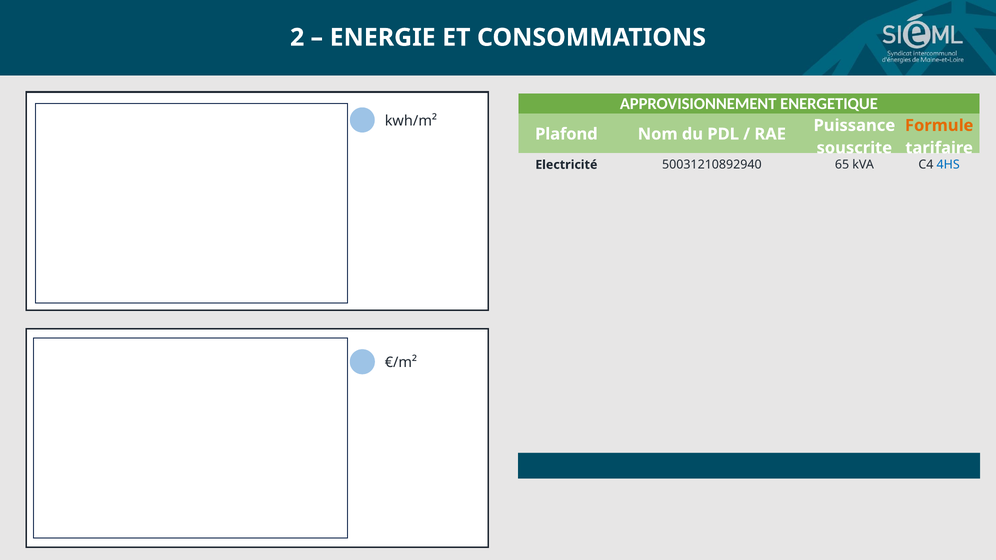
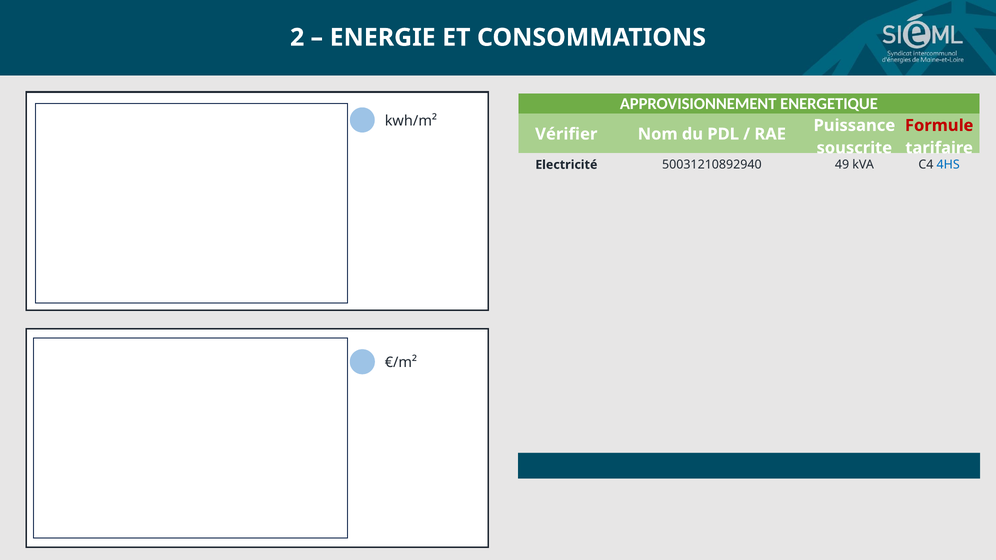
Formule colour: orange -> red (939, 125)
Plafond: Plafond -> Vérifier (566, 134)
65: 65 -> 49 (842, 165)
